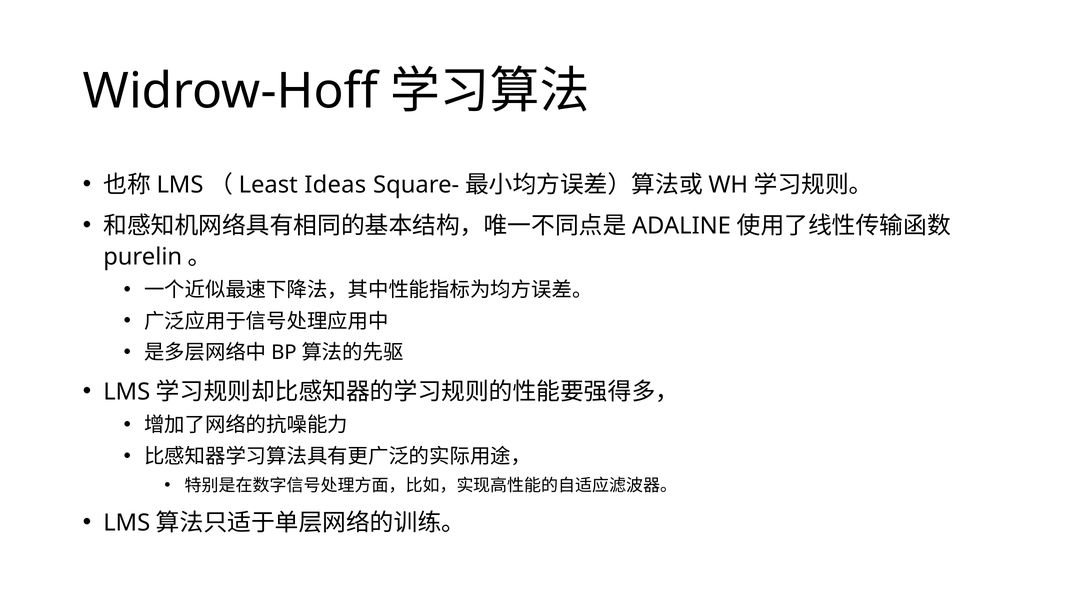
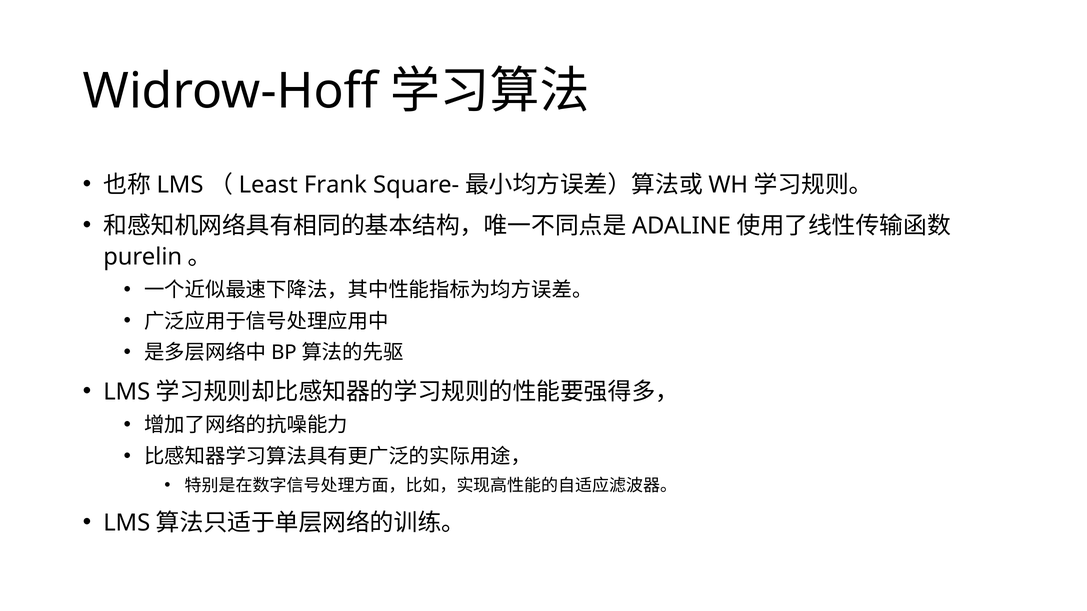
Ideas: Ideas -> Frank (335, 185)
